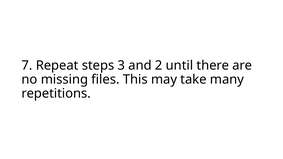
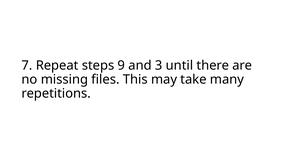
3: 3 -> 9 (121, 66)
2: 2 -> 3 (159, 66)
